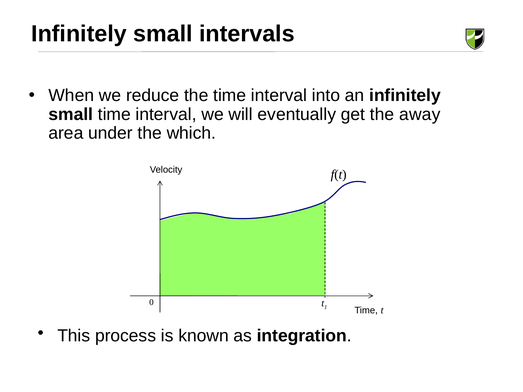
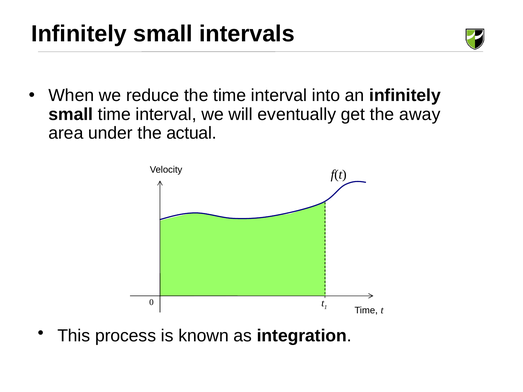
which: which -> actual (191, 133)
